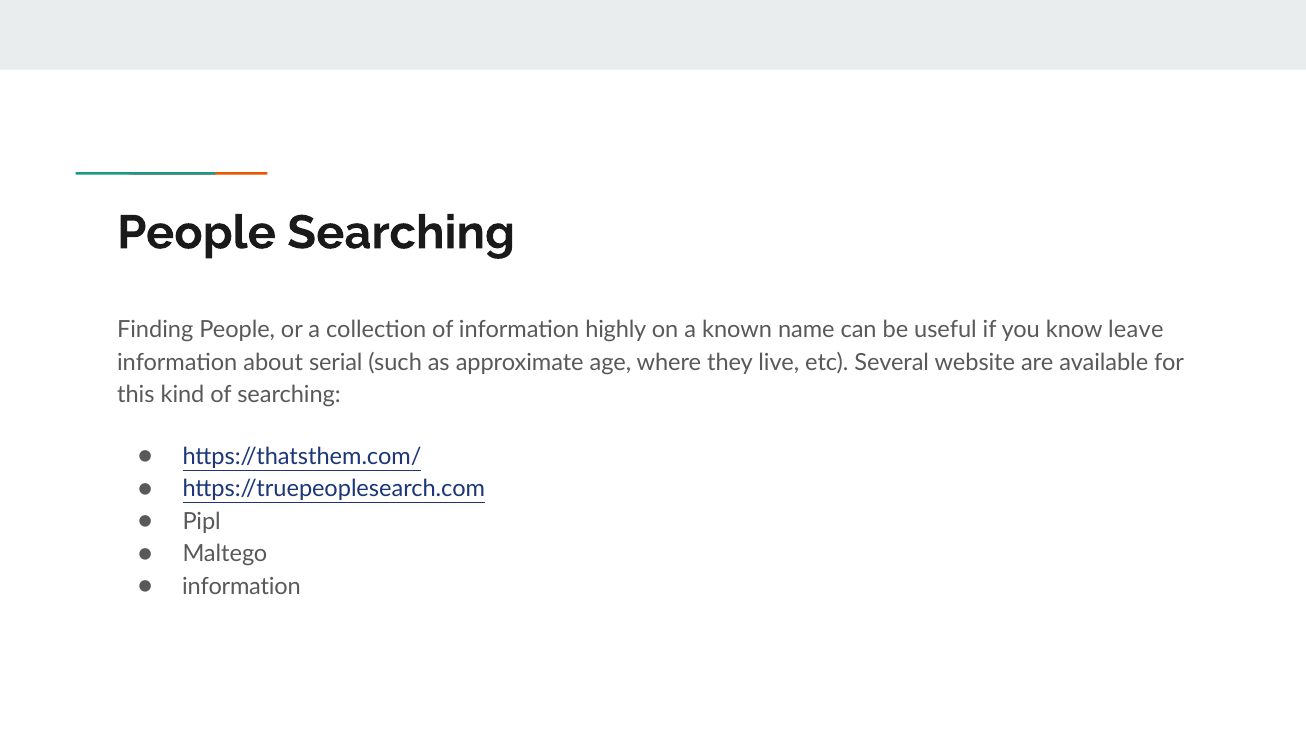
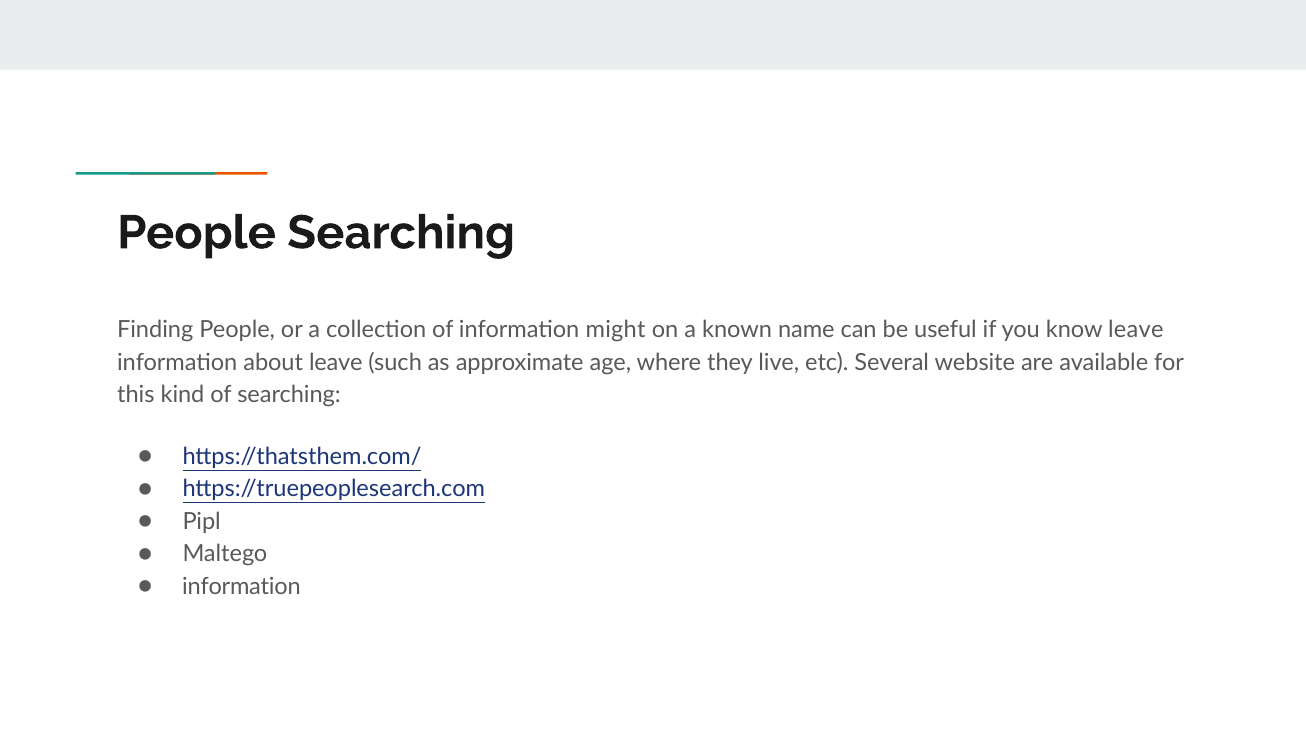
highly: highly -> might (616, 330)
about serial: serial -> leave (336, 363)
